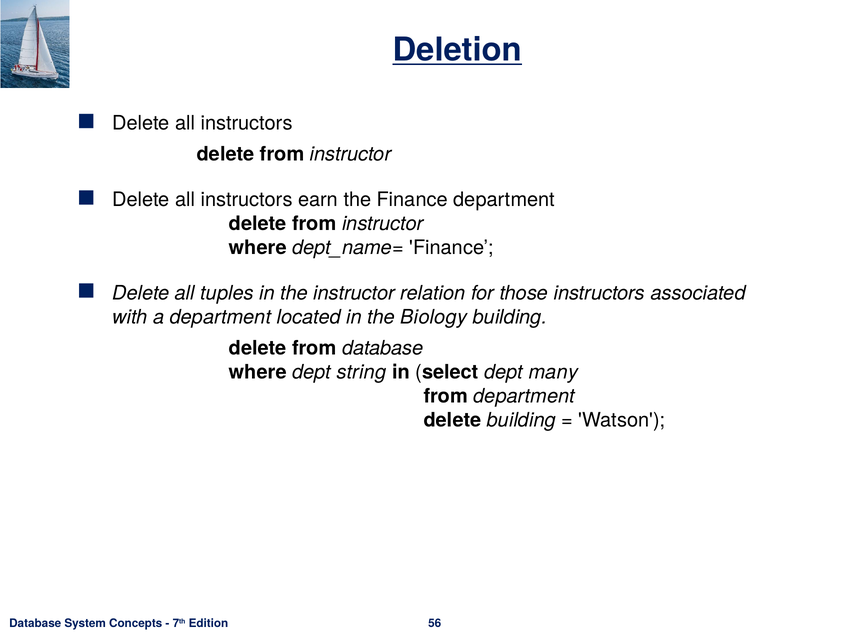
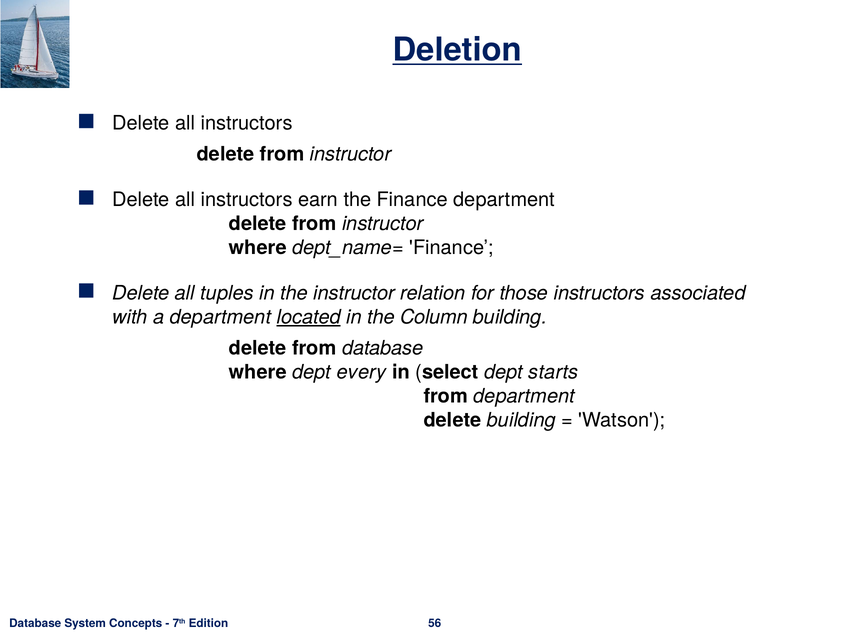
located underline: none -> present (309, 317)
Biology: Biology -> Column (434, 317)
string: string -> every (361, 372)
many: many -> starts (553, 372)
